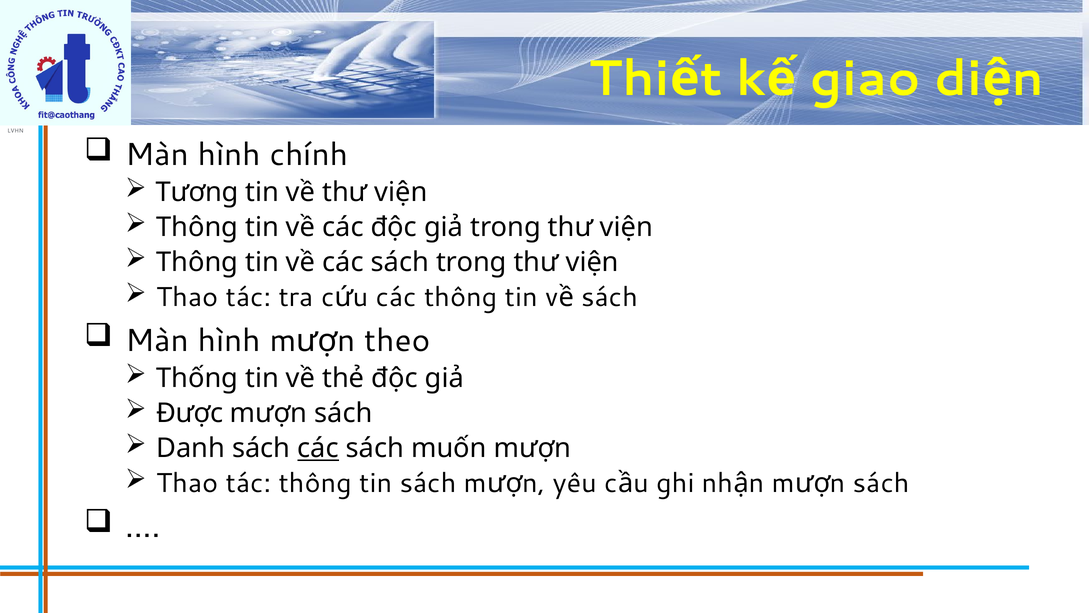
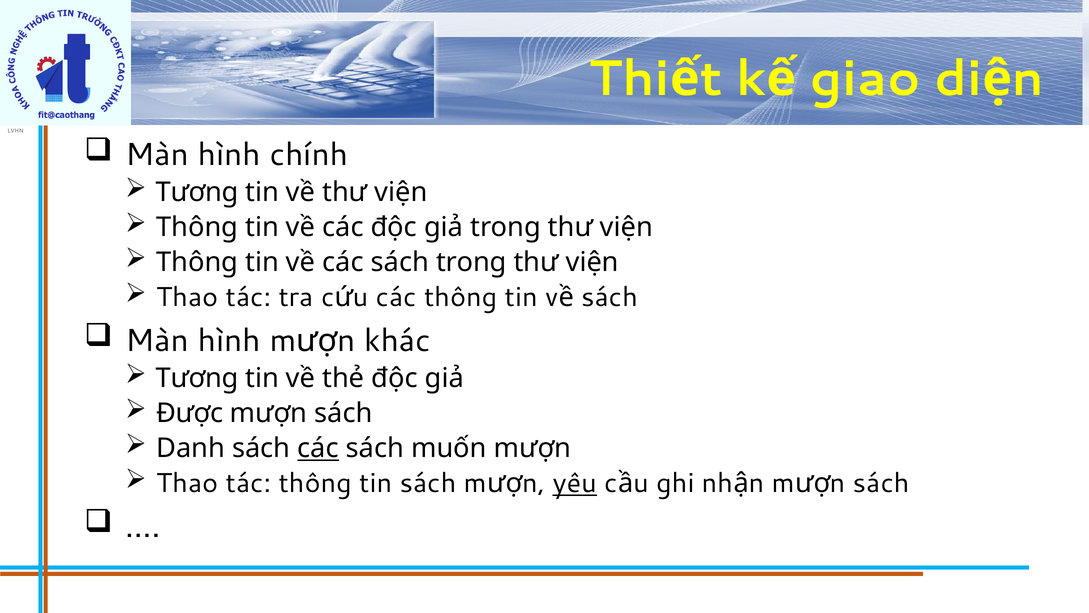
theo: theo -> khác (397, 340)
Thống: Thống -> Tương (197, 378)
yêu underline: none -> present (575, 483)
